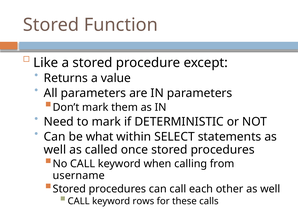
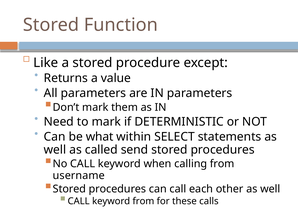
once: once -> send (134, 149)
keyword rows: rows -> from (143, 201)
